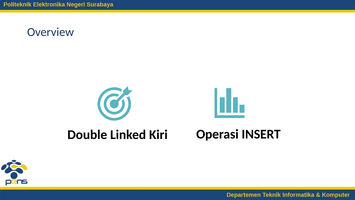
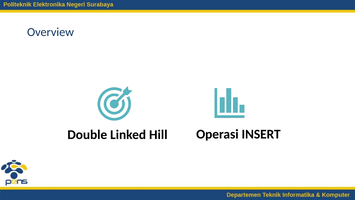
Kiri: Kiri -> Hill (158, 134)
